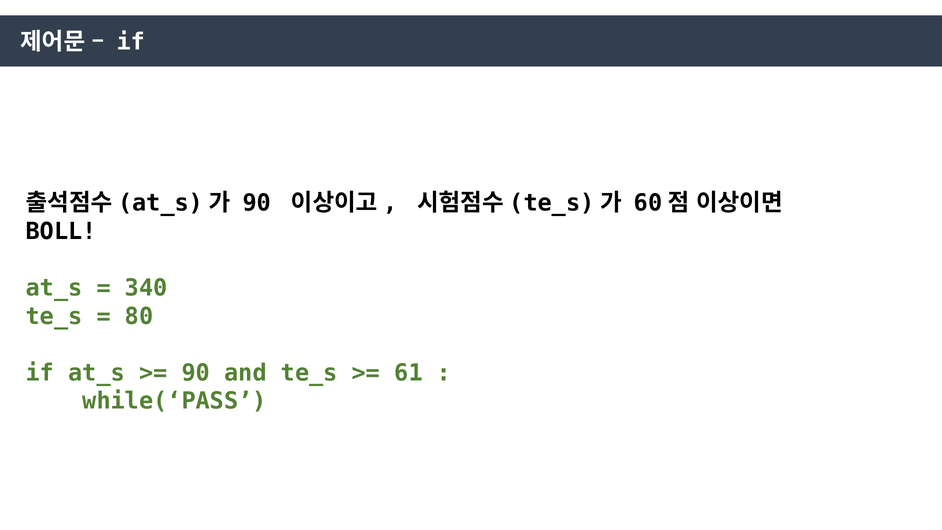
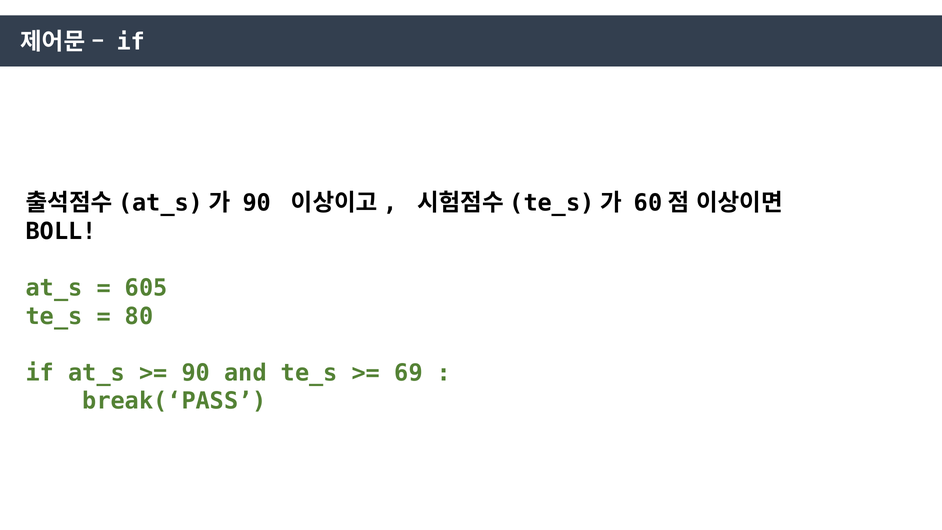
340: 340 -> 605 (146, 288)
61: 61 -> 69 (409, 373)
while(‘PASS: while(‘PASS -> break(‘PASS (175, 401)
